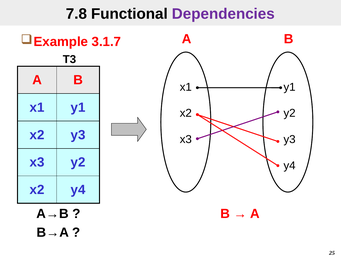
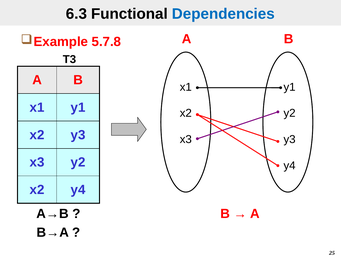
7.8: 7.8 -> 6.3 (76, 14)
Dependencies colour: purple -> blue (223, 14)
3.1.7: 3.1.7 -> 5.7.8 (106, 42)
